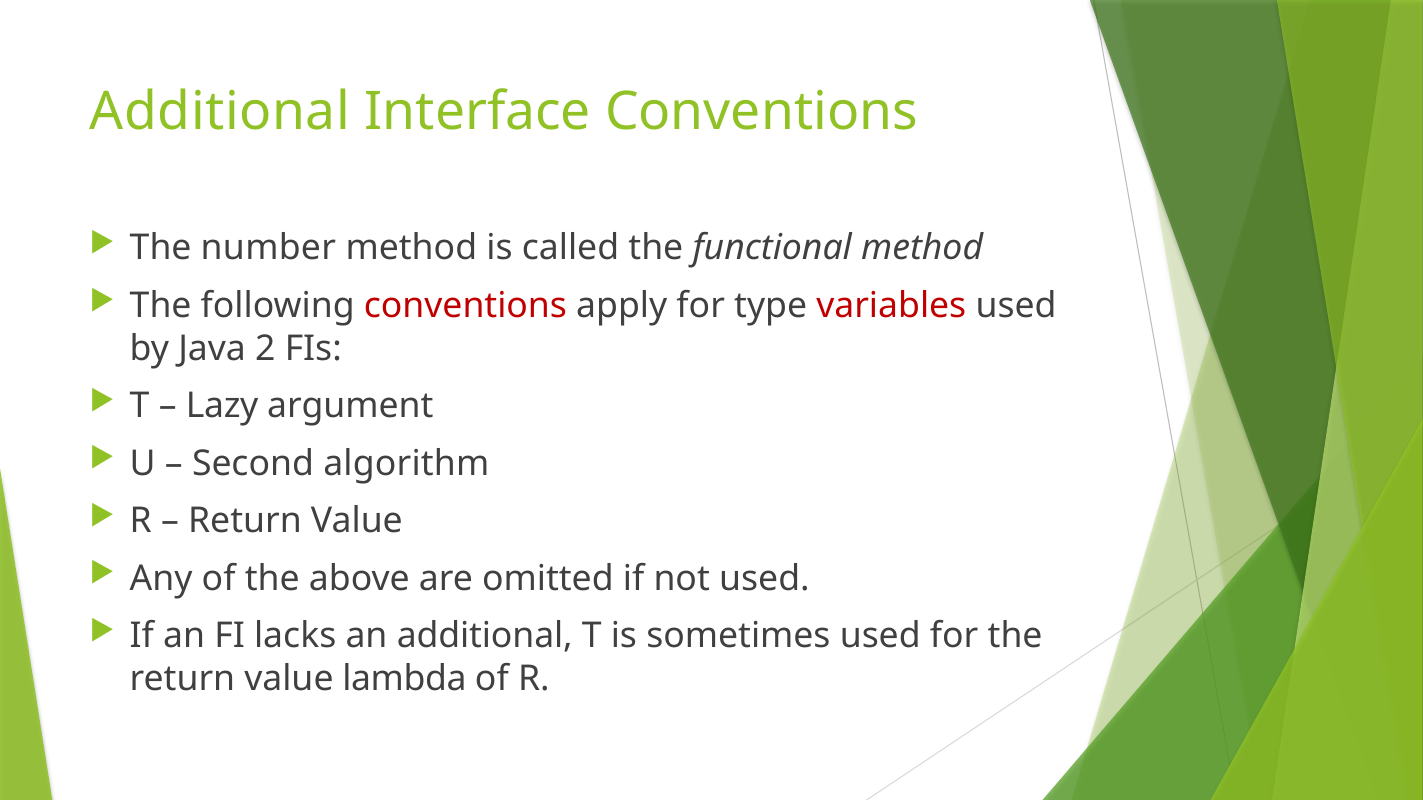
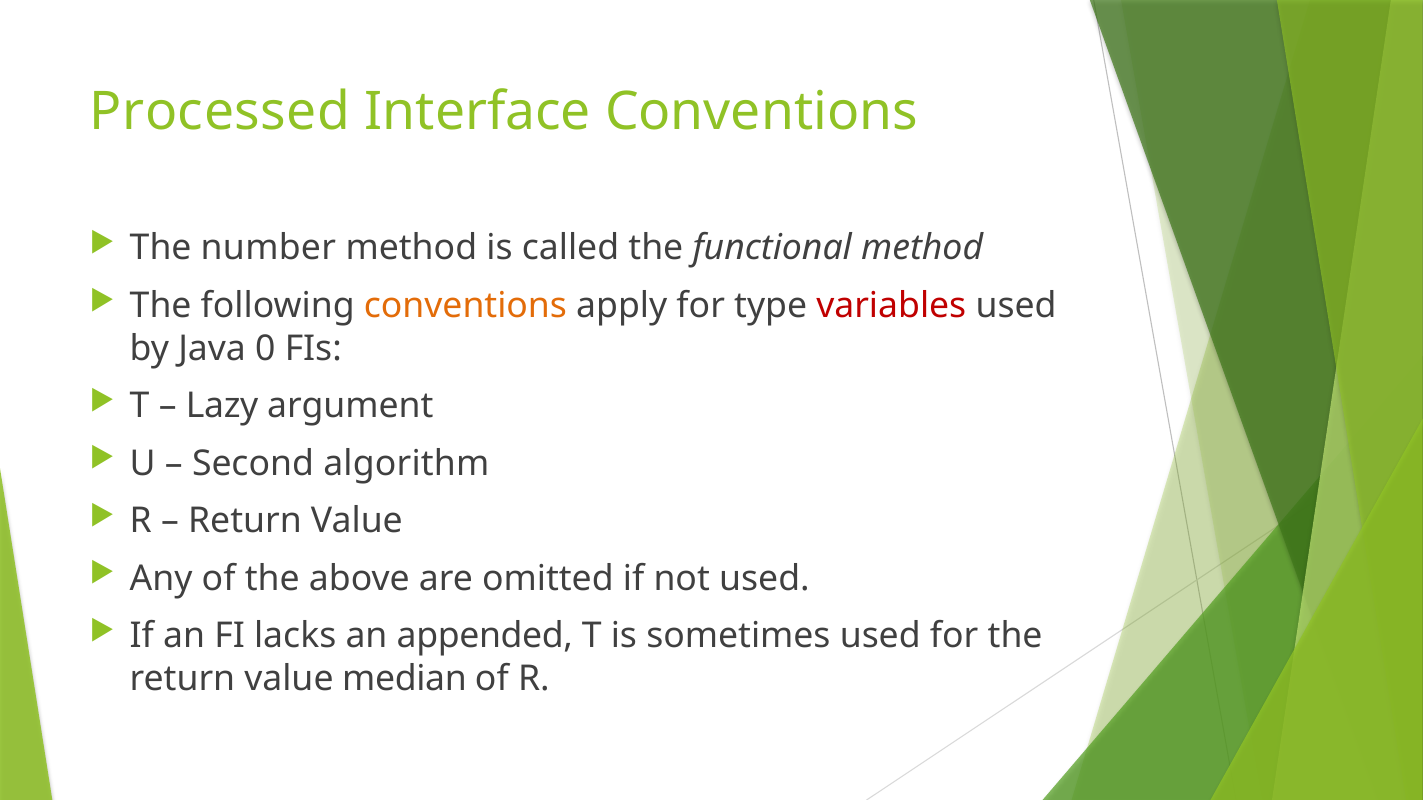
Additional: Additional -> Processed (220, 112)
conventions colour: red -> orange (465, 306)
2: 2 -> 0 (265, 349)
an additional: additional -> appended (485, 636)
lambda: lambda -> median (404, 679)
